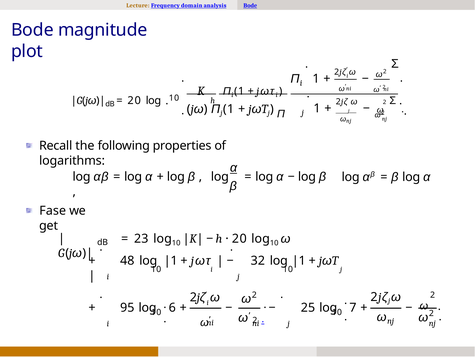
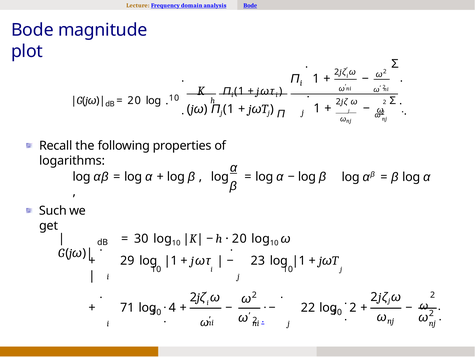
Fase: Fase -> Such (53, 211)
23: 23 -> 30 (141, 238)
48: 48 -> 29 (127, 260)
32: 32 -> 23 (258, 260)
95: 95 -> 71 (127, 307)
6: 6 -> 4 (172, 307)
25: 25 -> 22 (308, 307)
7: 7 -> 2 (353, 307)
